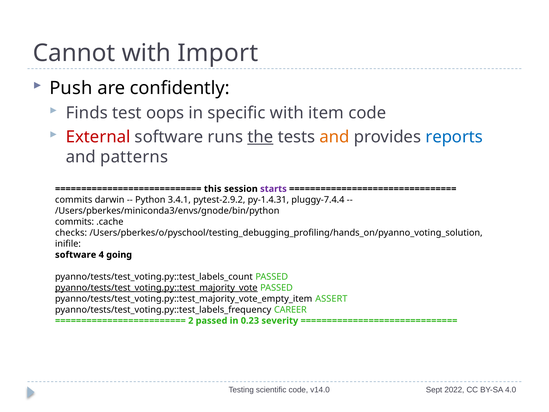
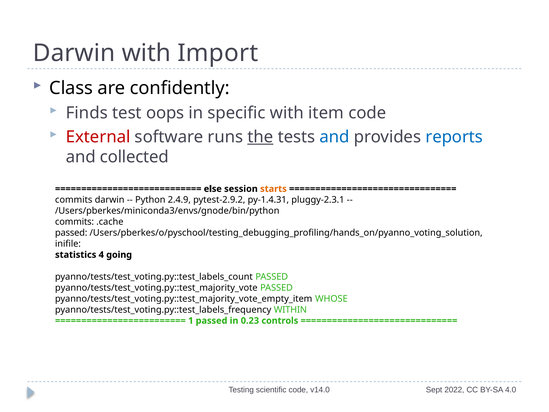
Cannot: Cannot -> Darwin (74, 53)
Push: Push -> Class (71, 88)
and colour: orange -> blue (335, 137)
patterns: patterns -> collected (134, 157)
this: this -> else (213, 189)
starts colour: purple -> orange (273, 189)
3.4.1: 3.4.1 -> 2.4.9 (179, 200)
pluggy-7.4.4: pluggy-7.4.4 -> pluggy-2.3.1 (318, 200)
checks: checks -> passed (71, 233)
software: software -> statistics (76, 255)
pyanno/tests/test_voting.py::test_majority_vote underline: present -> none (156, 288)
ASSERT: ASSERT -> WHOSE (331, 299)
CAREER: CAREER -> WITHIN (290, 310)
2: 2 -> 1 (191, 321)
severity: severity -> controls (280, 321)
